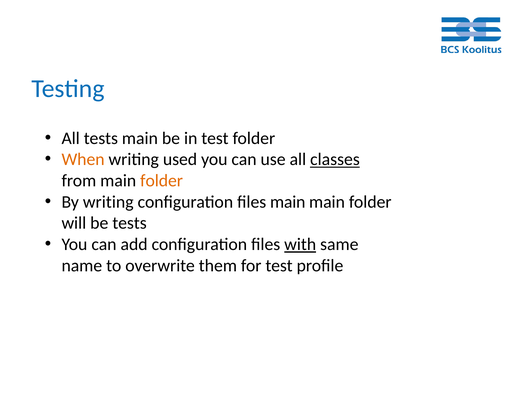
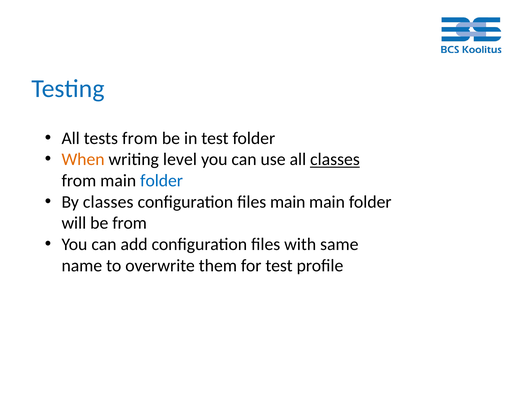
tests main: main -> from (140, 138)
used: used -> level (180, 160)
folder colour: orange -> blue (162, 181)
By writing: writing -> classes (108, 202)
be tests: tests -> from (130, 223)
with underline: present -> none (300, 245)
